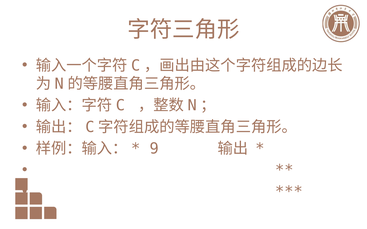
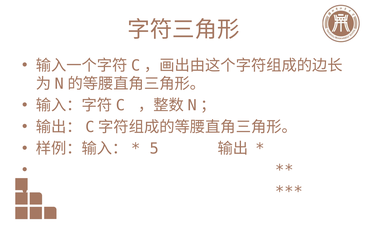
9: 9 -> 5 (154, 149)
